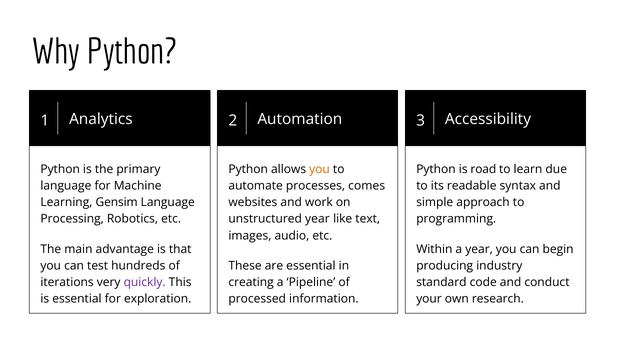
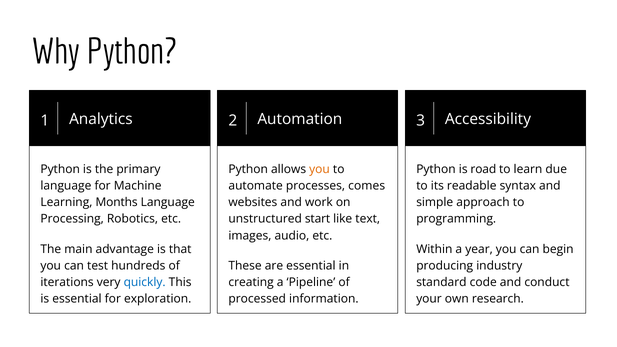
Gensim: Gensim -> Months (117, 203)
unstructured year: year -> start (318, 219)
quickly colour: purple -> blue (145, 282)
